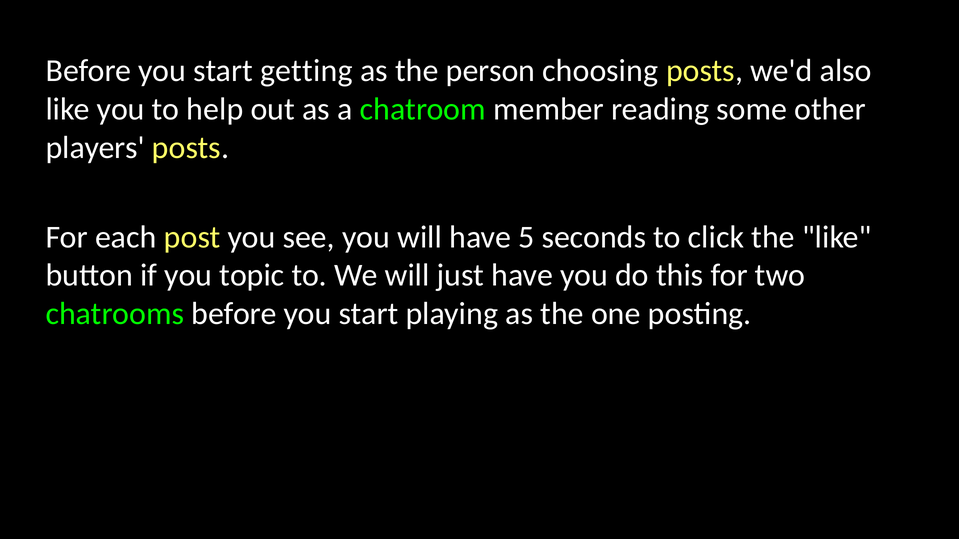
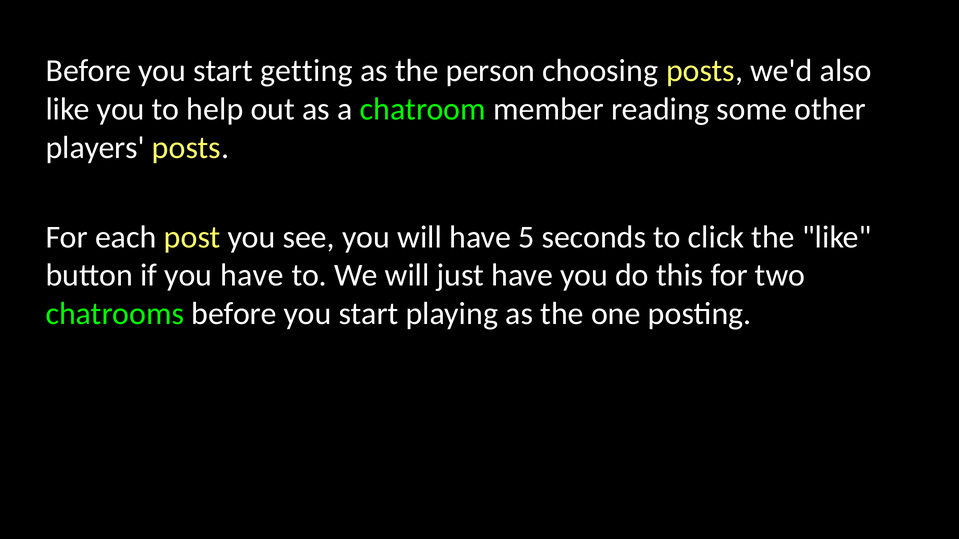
you topic: topic -> have (252, 276)
